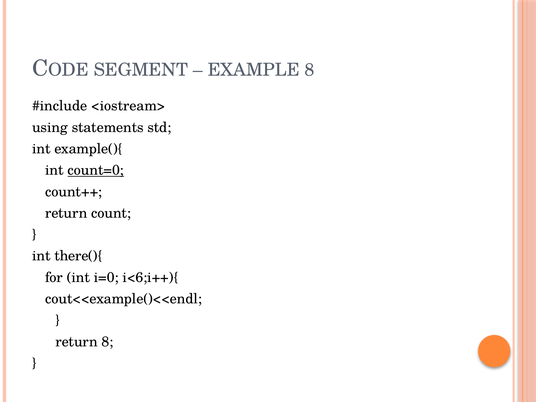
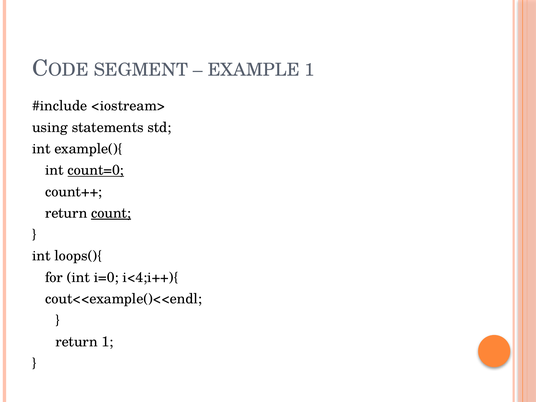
EXAMPLE 8: 8 -> 1 (310, 70)
count underline: none -> present (111, 213)
there(){: there(){ -> loops(){ (78, 256)
i<6;i++){: i<6;i++){ -> i<4;i++){ (150, 277)
return 8: 8 -> 1 (107, 342)
